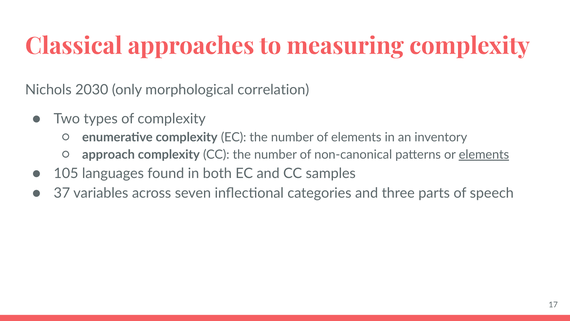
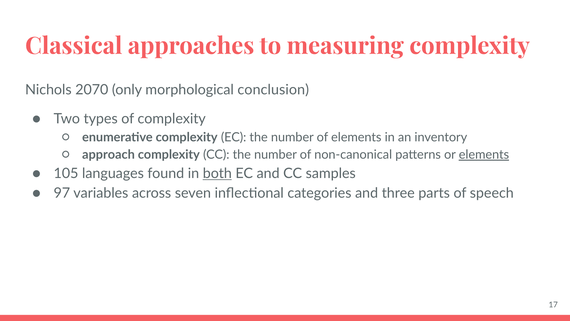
2030: 2030 -> 2070 (92, 90)
correlation: correlation -> conclusion (273, 90)
both underline: none -> present (217, 173)
37: 37 -> 97 (62, 193)
